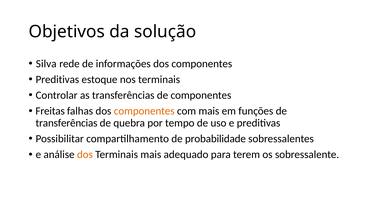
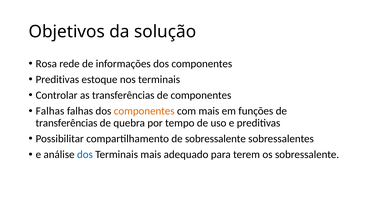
Silva: Silva -> Rosa (46, 64)
Freitas: Freitas -> Falhas (50, 111)
de probabilidade: probabilidade -> sobressalente (215, 138)
dos colour: orange -> blue (85, 154)
